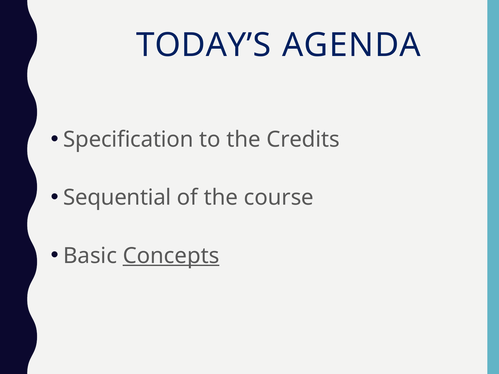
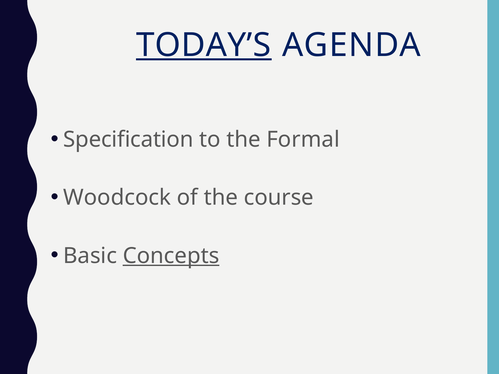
TODAY’S underline: none -> present (204, 45)
Credits: Credits -> Formal (303, 140)
Sequential: Sequential -> Woodcock (117, 198)
